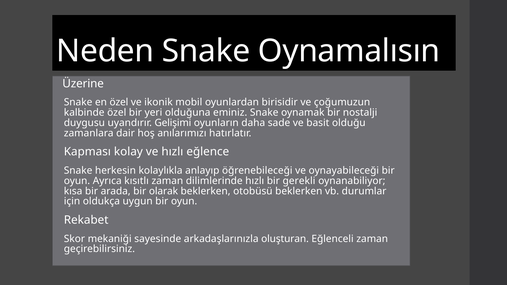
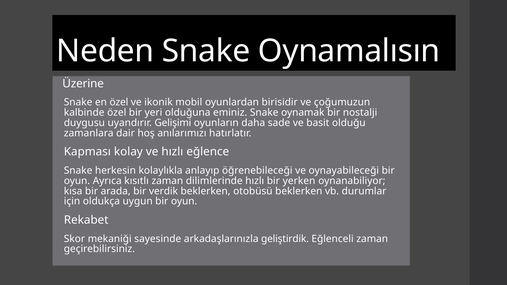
gerekli: gerekli -> yerken (299, 181)
olarak: olarak -> verdik (163, 191)
oluşturan: oluşturan -> geliştirdik (285, 239)
